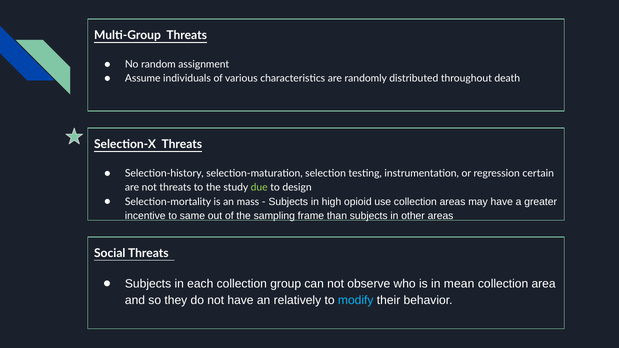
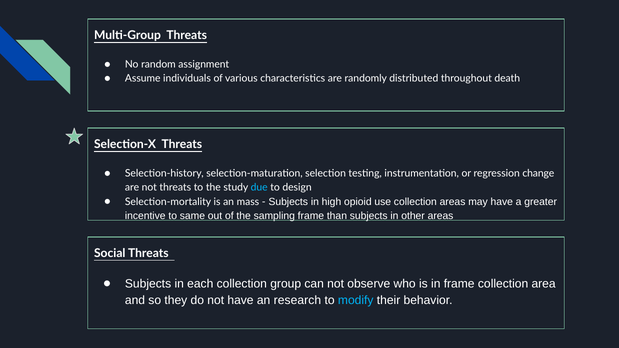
certain: certain -> change (538, 173)
due colour: light green -> light blue (259, 188)
in mean: mean -> frame (459, 284)
relatively: relatively -> research (297, 300)
